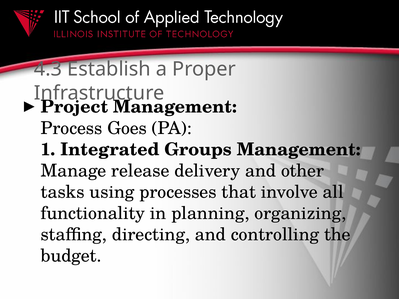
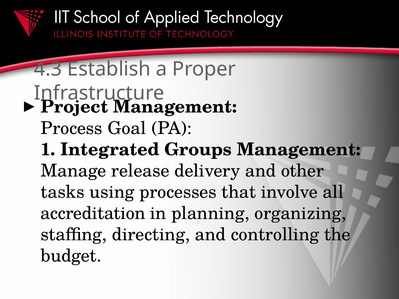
Goes: Goes -> Goal (127, 128)
functionality: functionality -> accreditation (93, 213)
